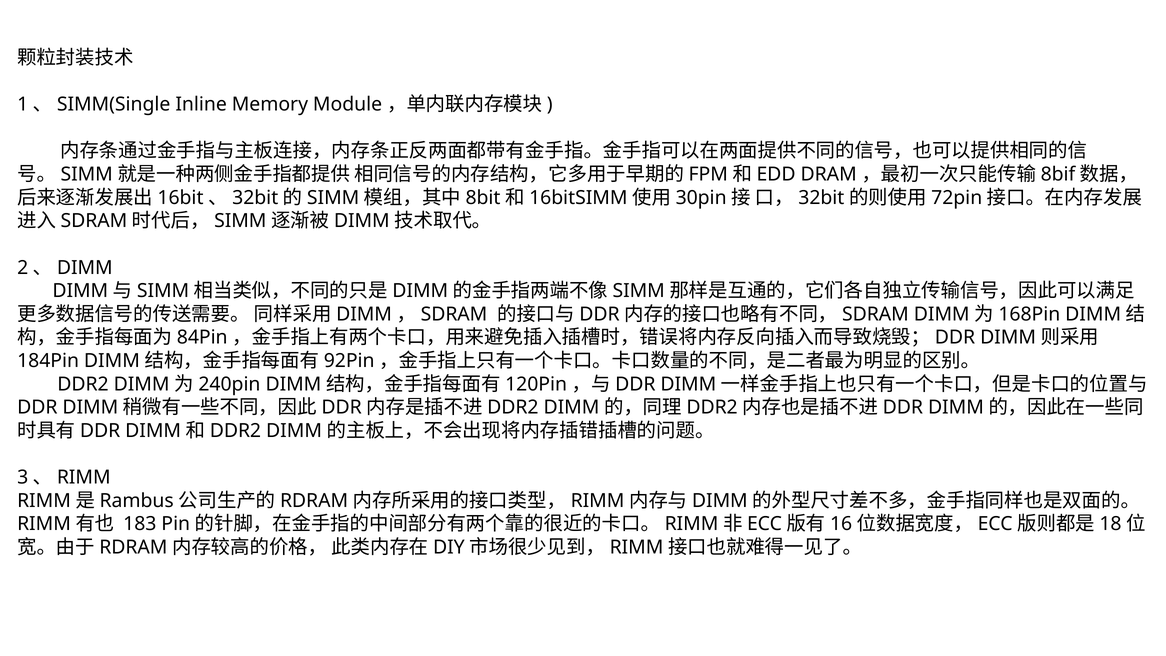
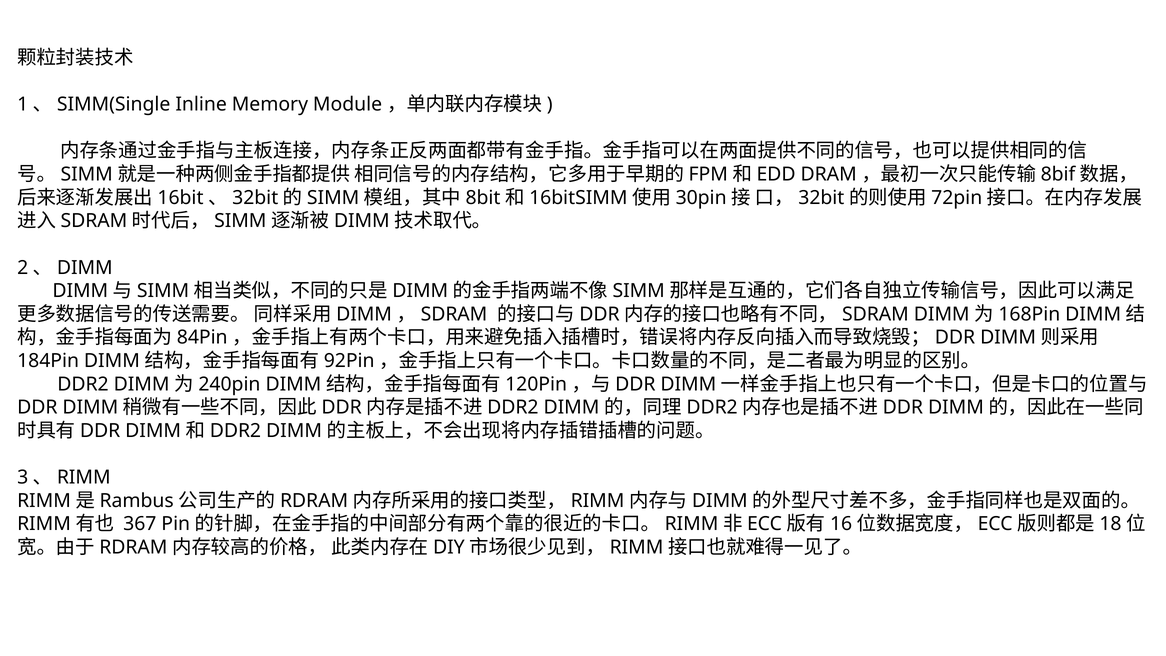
183: 183 -> 367 (140, 524)
